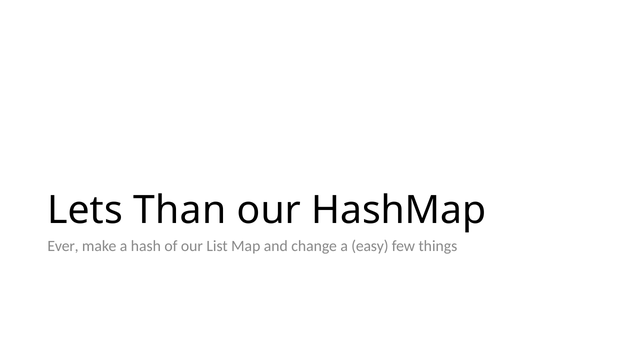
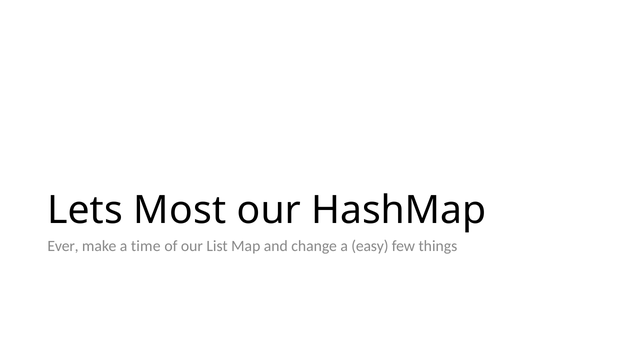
Than: Than -> Most (180, 211)
hash: hash -> time (146, 246)
